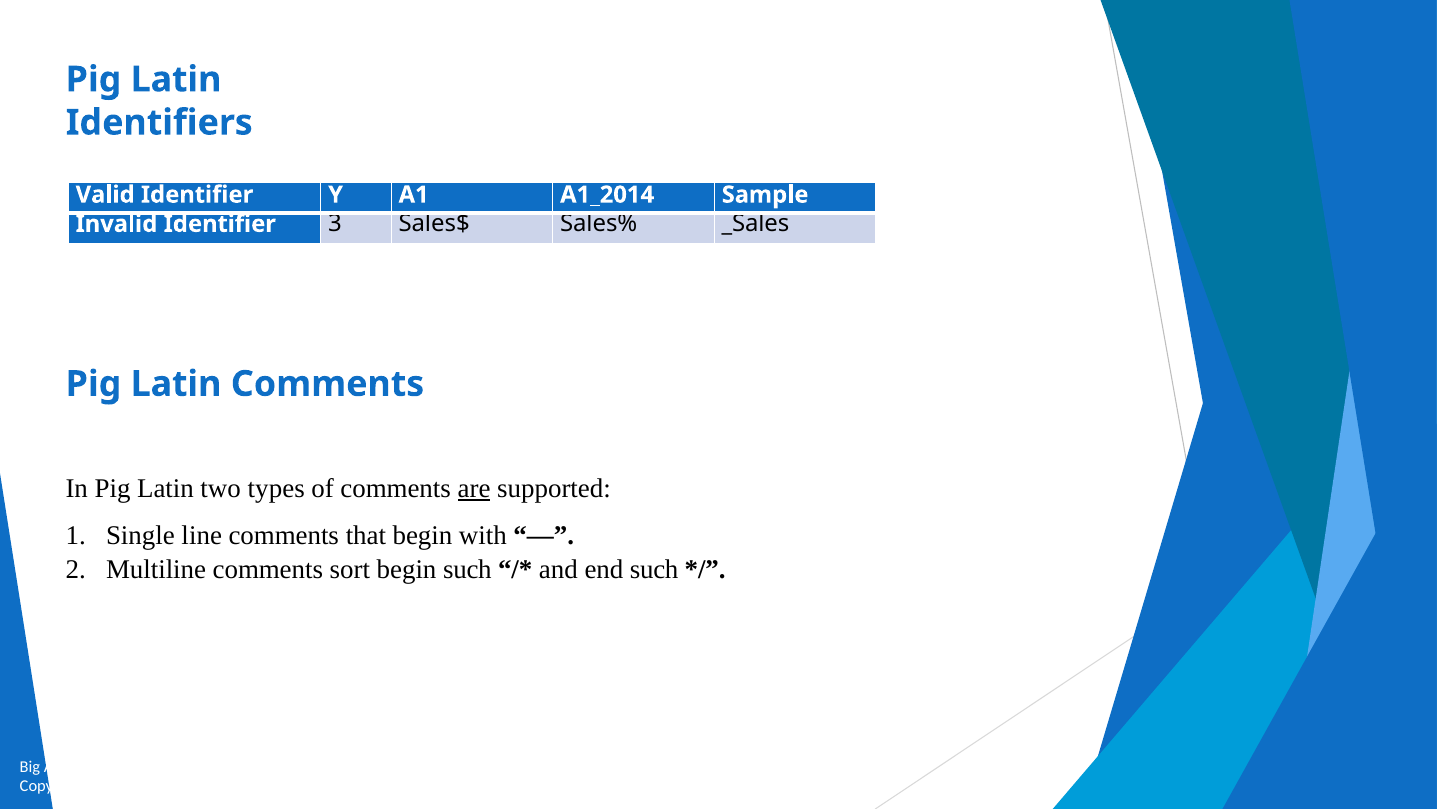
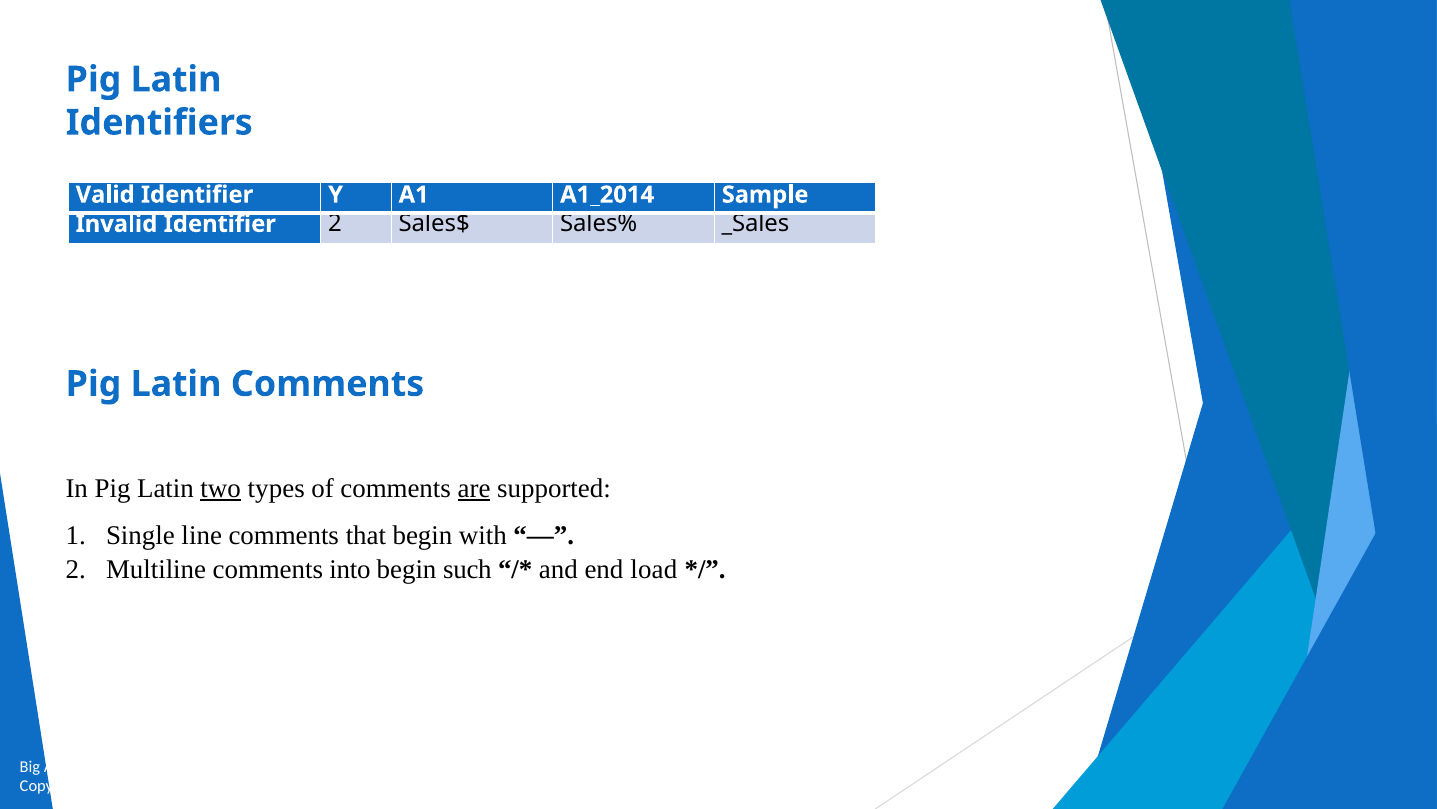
Identifier 3: 3 -> 2 (335, 224)
two underline: none -> present (221, 488)
sort: sort -> into (350, 569)
end such: such -> load (654, 569)
